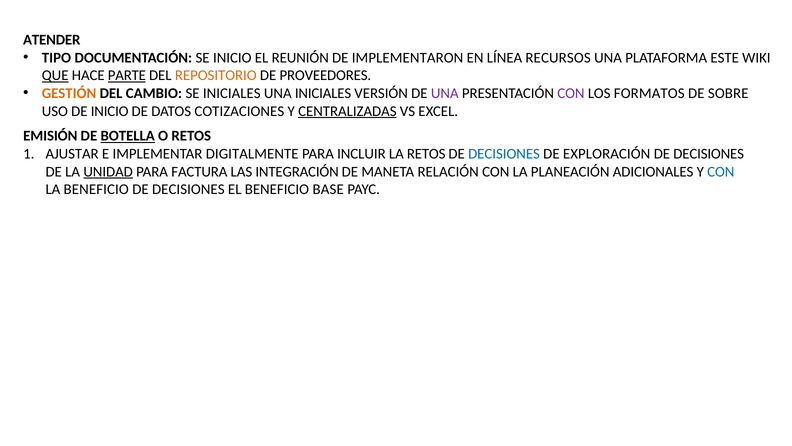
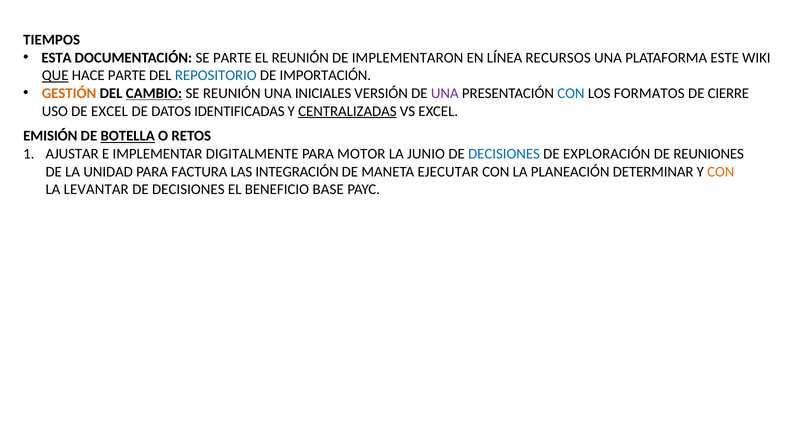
ATENDER: ATENDER -> TIEMPOS (52, 40)
TIPO: TIPO -> ESTA (57, 58)
SE INICIO: INICIO -> PARTE (232, 58)
PARTE underline: present -> none (127, 75)
REPOSITORIO colour: orange -> blue (216, 75)
PROVEEDORES: PROVEEDORES -> IMPORTACIÓN (325, 75)
CAMBIO underline: none -> present (154, 93)
SE INICIALES: INICIALES -> REUNIÓN (232, 93)
CON colour: purple -> blue (571, 93)
SOBRE: SOBRE -> CIERRE (728, 93)
DE INICIO: INICIO -> EXCEL (110, 111)
COTIZACIONES: COTIZACIONES -> IDENTIFICADAS (239, 111)
INCLUIR: INCLUIR -> MOTOR (361, 154)
LA RETOS: RETOS -> JUNIO (426, 154)
DECISIONES: DECISIONES -> REUNIONES (709, 154)
UNIDAD underline: present -> none (108, 171)
RELACIÓN: RELACIÓN -> EJECUTAR (448, 171)
ADICIONALES: ADICIONALES -> DETERMINAR (653, 171)
CON colour: blue -> orange (721, 171)
LA BENEFICIO: BENEFICIO -> LEVANTAR (96, 189)
